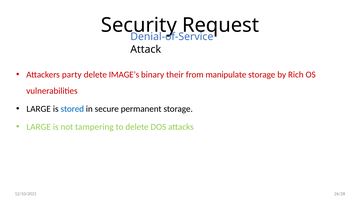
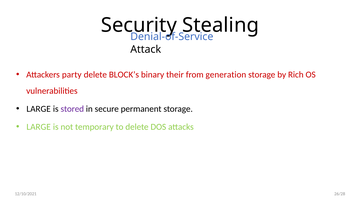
Request: Request -> Stealing (221, 25)
IMAGE’s: IMAGE’s -> BLOCK’s (124, 74)
manipulate: manipulate -> generation (226, 74)
stored colour: blue -> purple (72, 109)
tampering: tampering -> temporary (94, 127)
